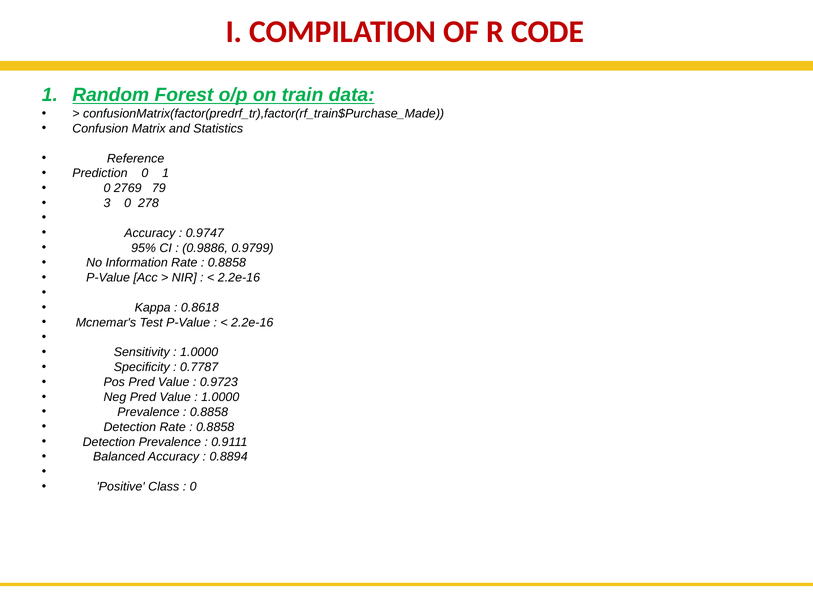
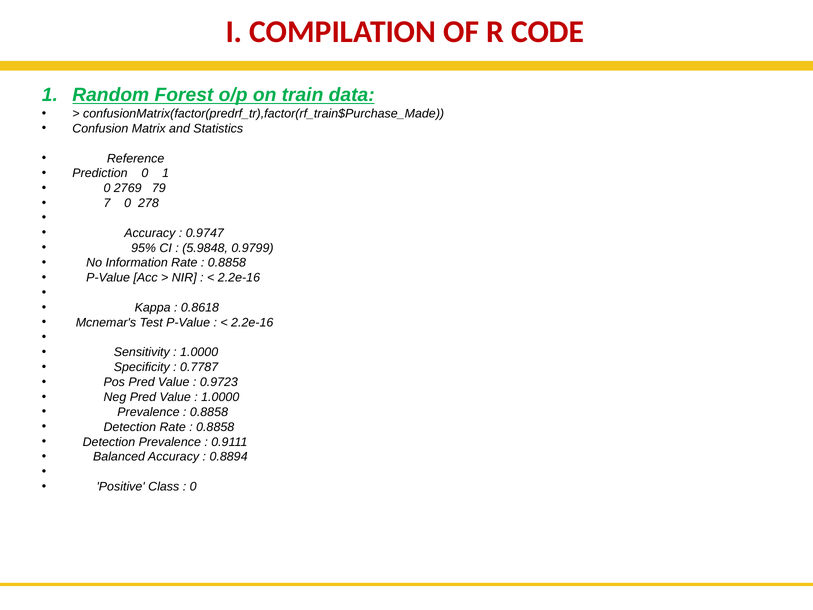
3: 3 -> 7 (107, 203)
0.9886: 0.9886 -> 5.9848 (205, 248)
